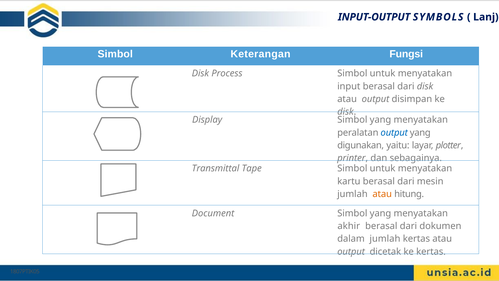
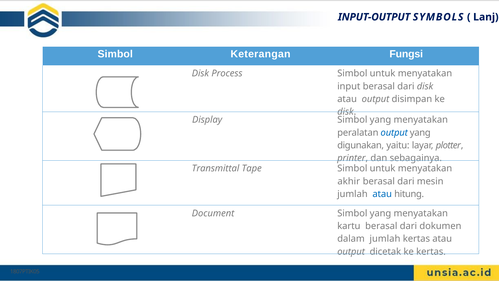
kartu: kartu -> akhir (349, 181)
atau colour: orange -> blue (382, 194)
akhir: akhir -> kartu (349, 226)
